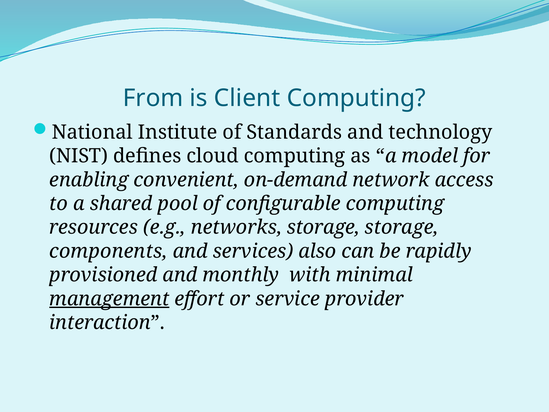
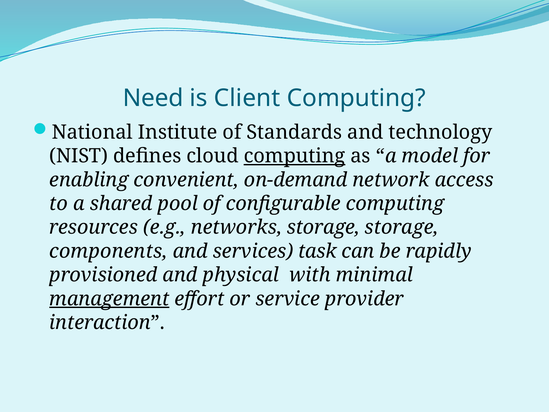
From: From -> Need (153, 98)
computing underline: none -> present (294, 156)
also: also -> task (317, 251)
monthly: monthly -> physical (241, 275)
